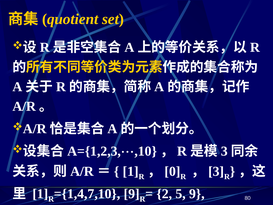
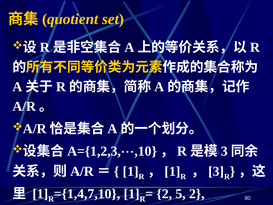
0: 0 -> 1 (172, 171)
9: 9 -> 1 (132, 194)
5 9: 9 -> 2 (197, 194)
